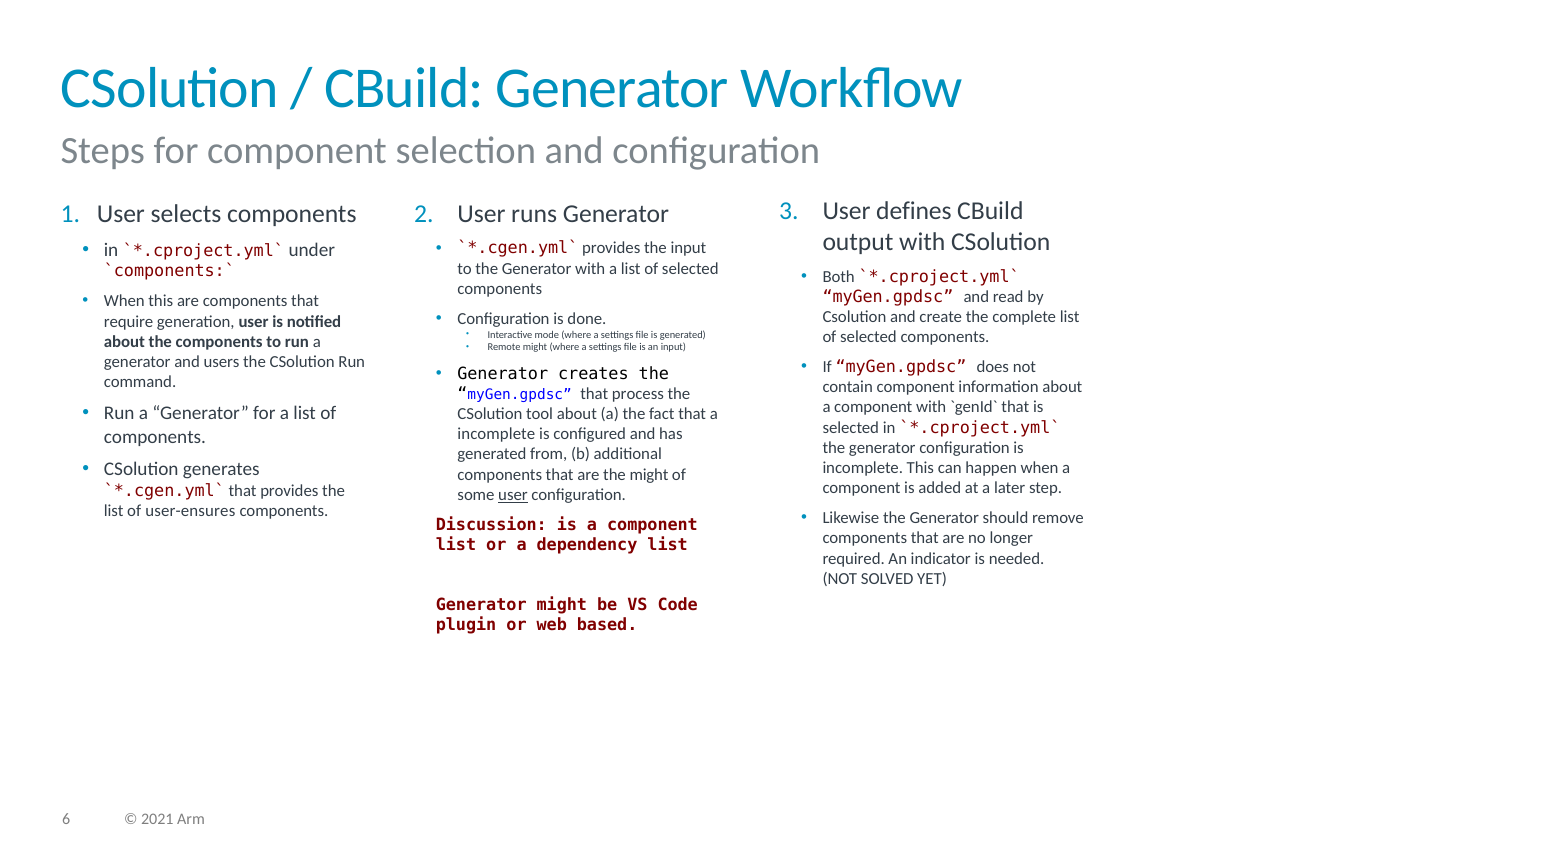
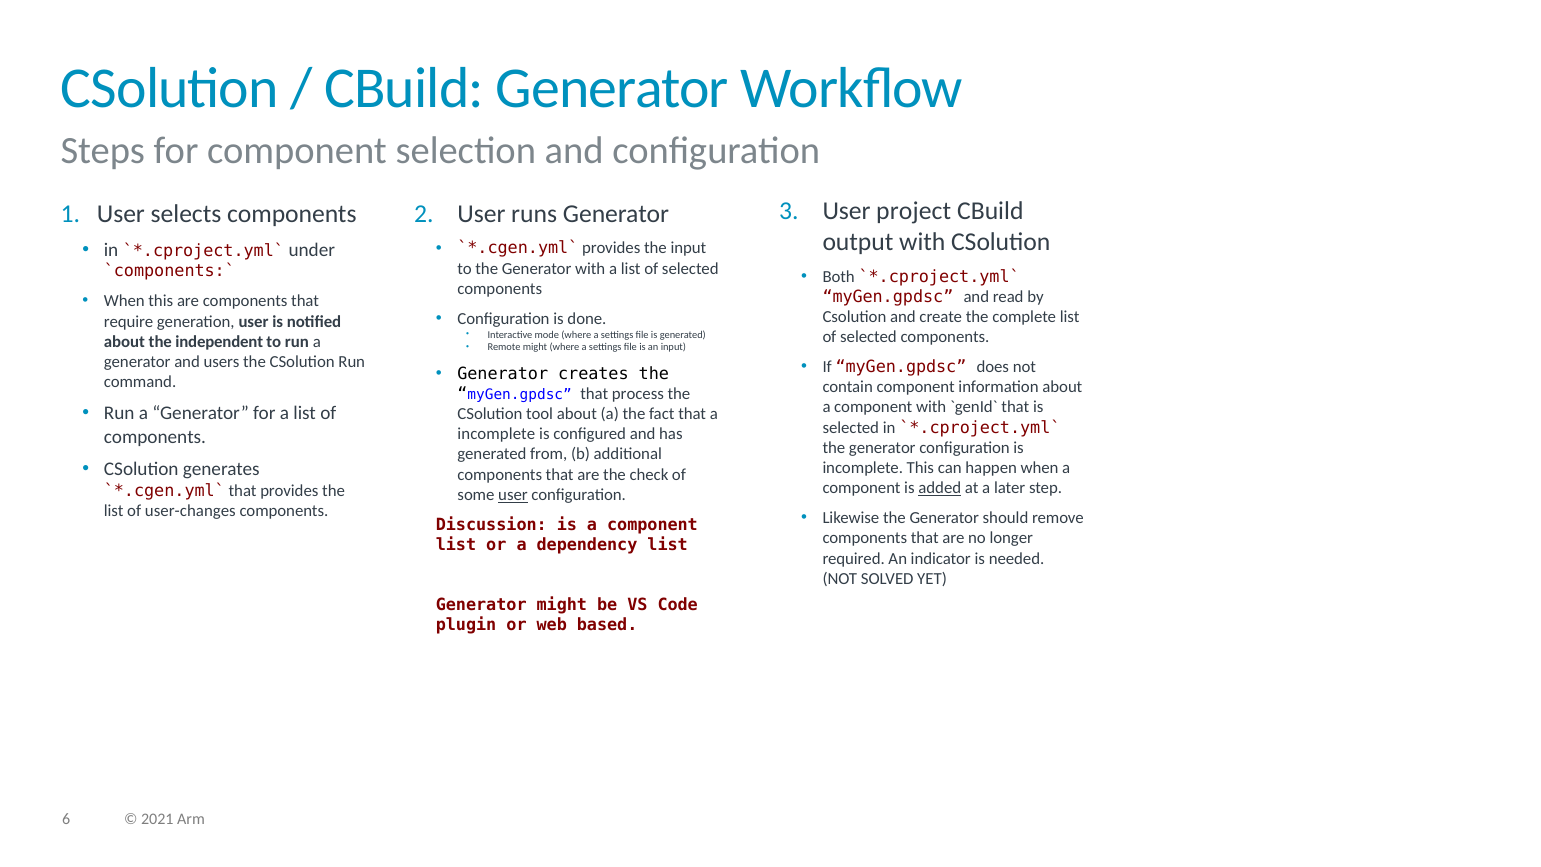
defines: defines -> project (914, 211)
the components: components -> independent (219, 342)
the might: might -> check (649, 474)
added underline: none -> present (940, 488)
user-ensures: user-ensures -> user-changes (190, 511)
